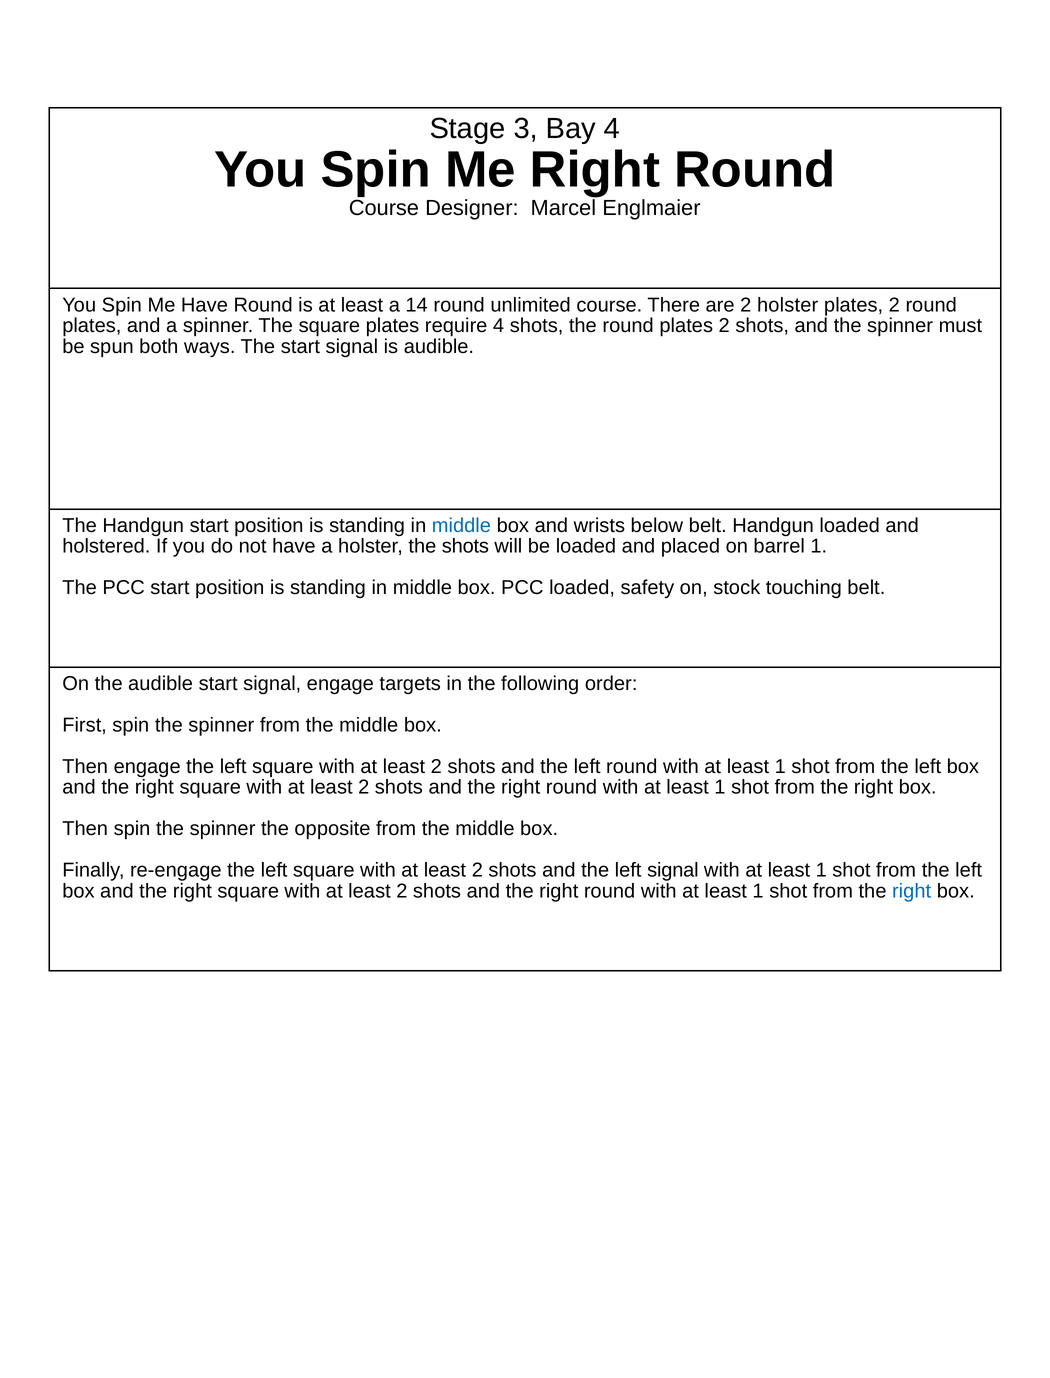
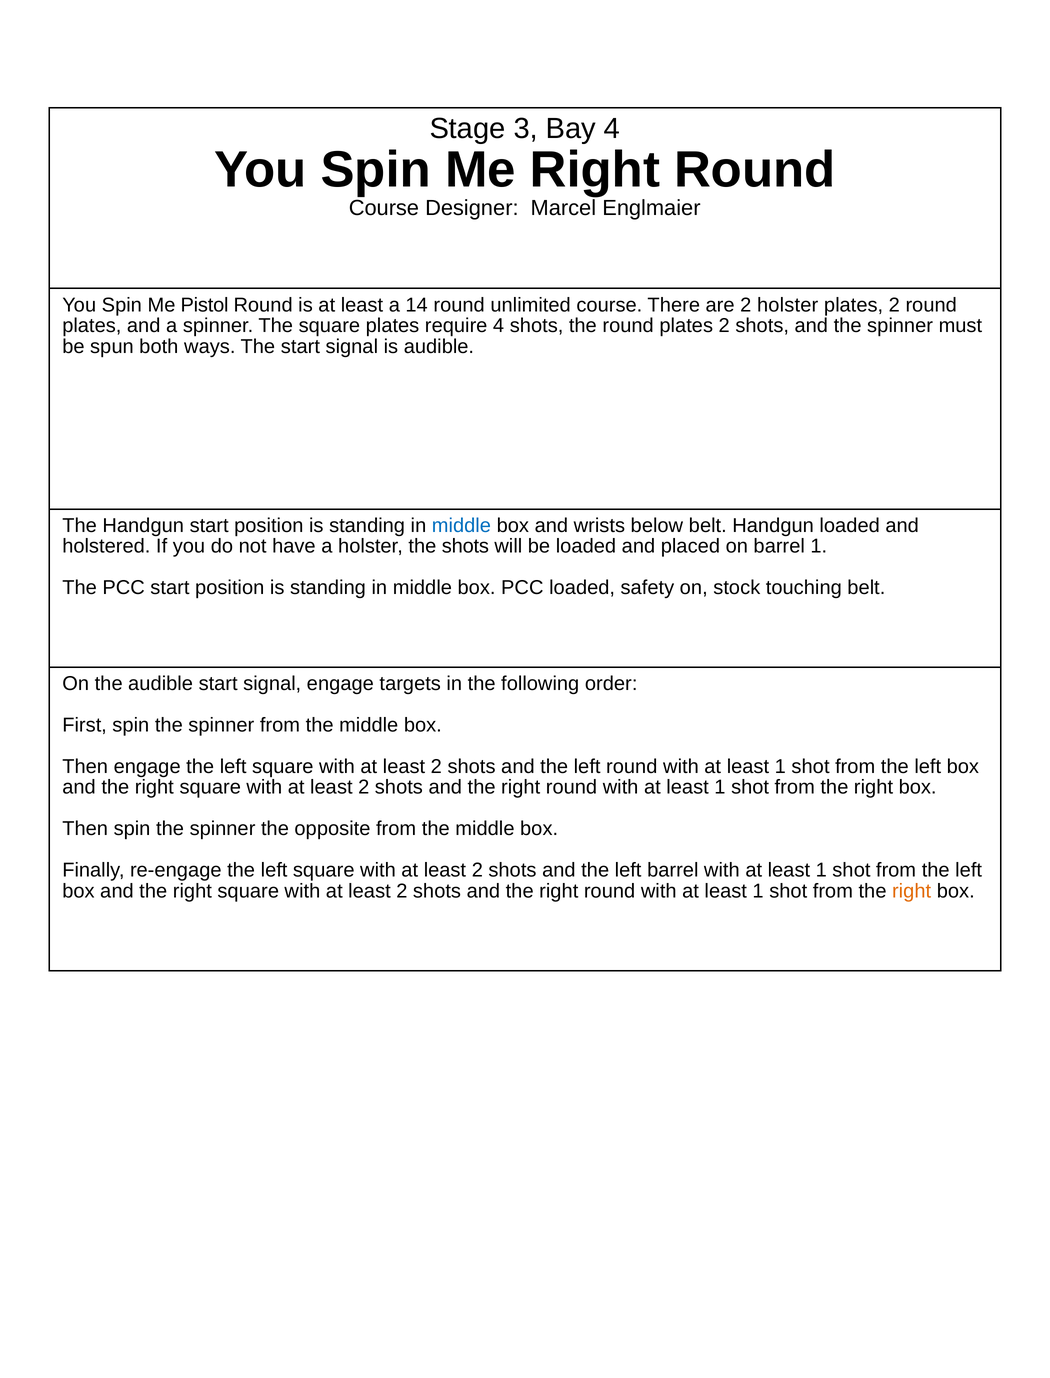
Me Have: Have -> Pistol (205, 305)
left signal: signal -> barrel (673, 870)
right colour: blue -> orange (912, 891)
